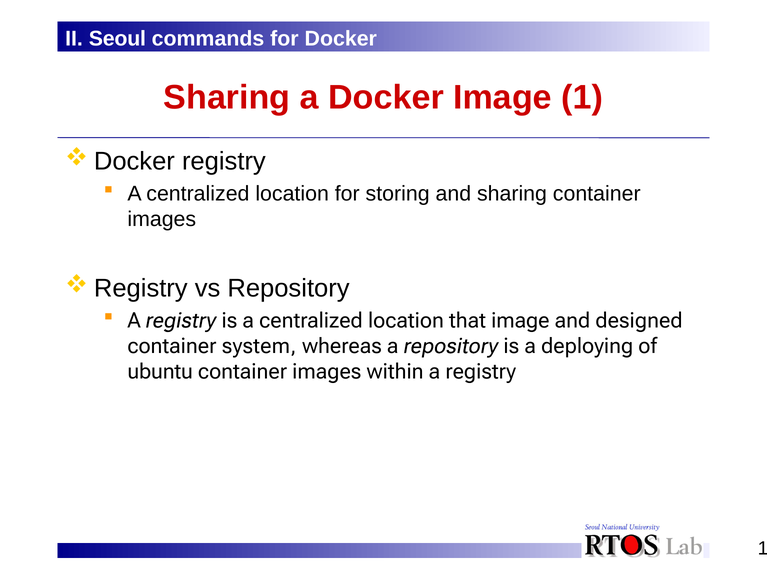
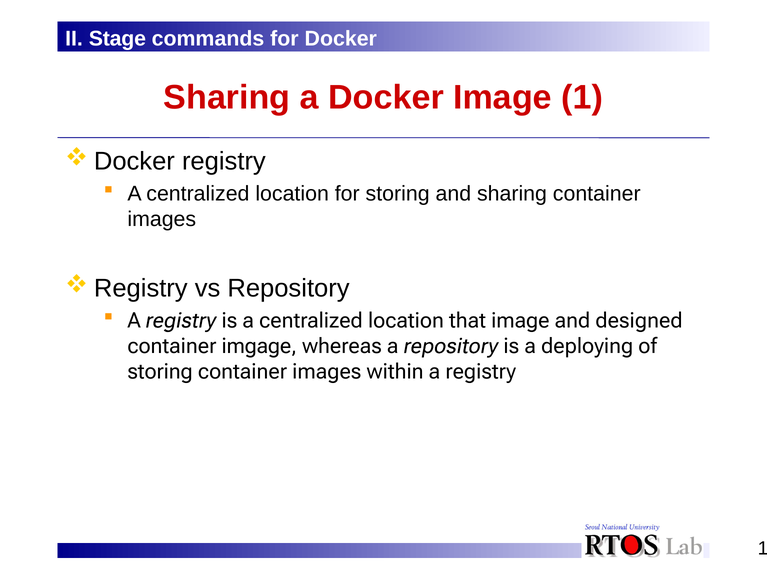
Seoul: Seoul -> Stage (117, 39)
system: system -> imgage (259, 346)
ubuntu: ubuntu -> storing (160, 372)
